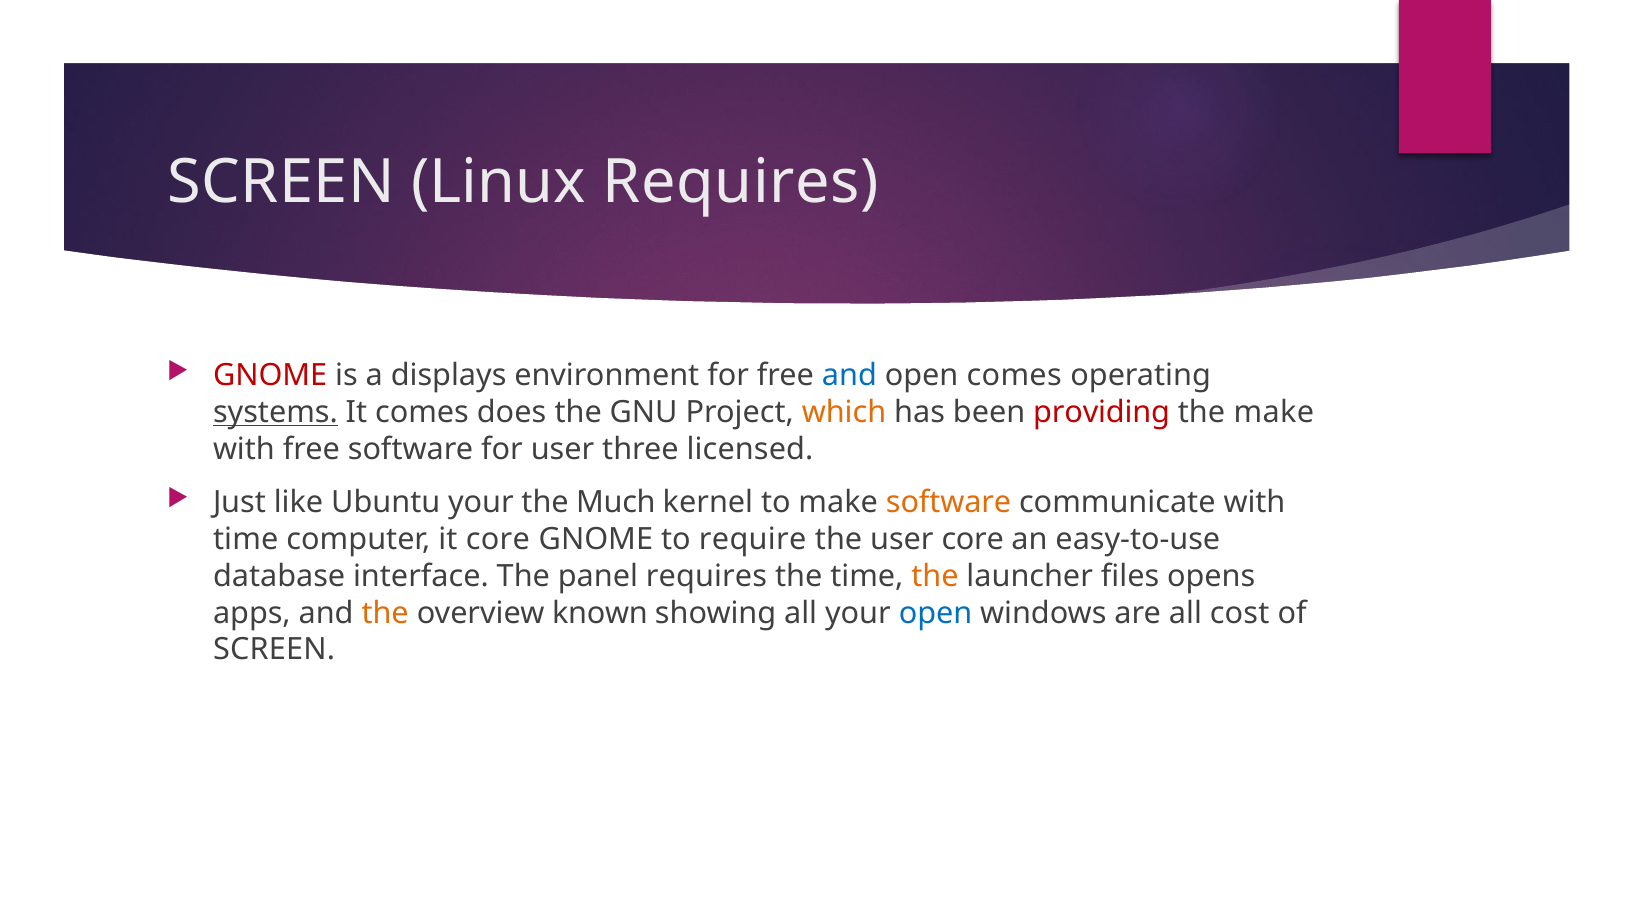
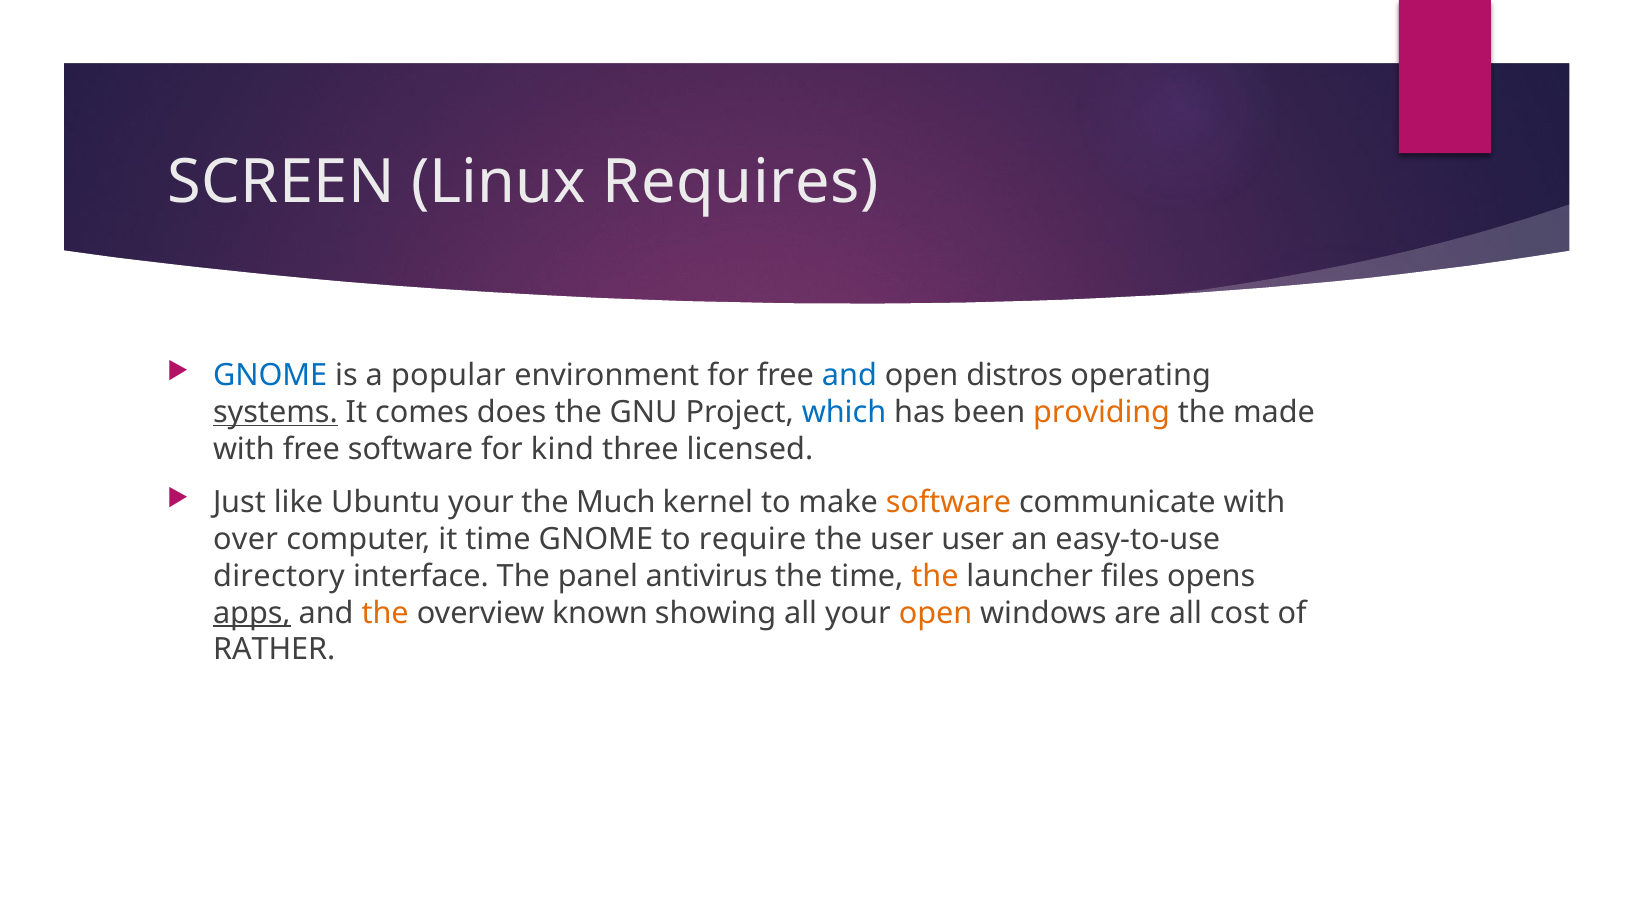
GNOME colour: red -> blue (270, 376)
displays: displays -> popular (448, 376)
open comes: comes -> distros (1015, 376)
which colour: orange -> blue (844, 412)
providing colour: red -> orange (1102, 412)
the make: make -> made (1274, 412)
for user: user -> kind (562, 449)
time: time -> over (246, 540)
it core: core -> time (498, 540)
user core: core -> user (973, 540)
database: database -> directory (279, 576)
panel requires: requires -> antivirus (707, 576)
apps underline: none -> present (252, 613)
open colour: blue -> orange (935, 613)
SCREEN: SCREEN -> RATHER (274, 650)
